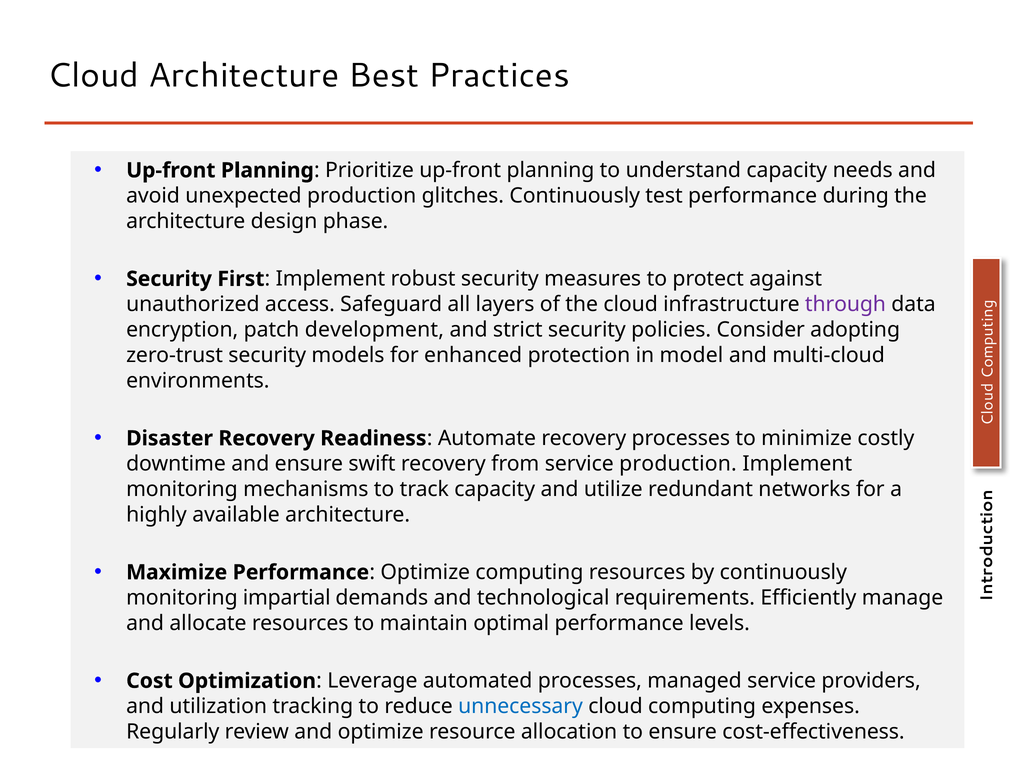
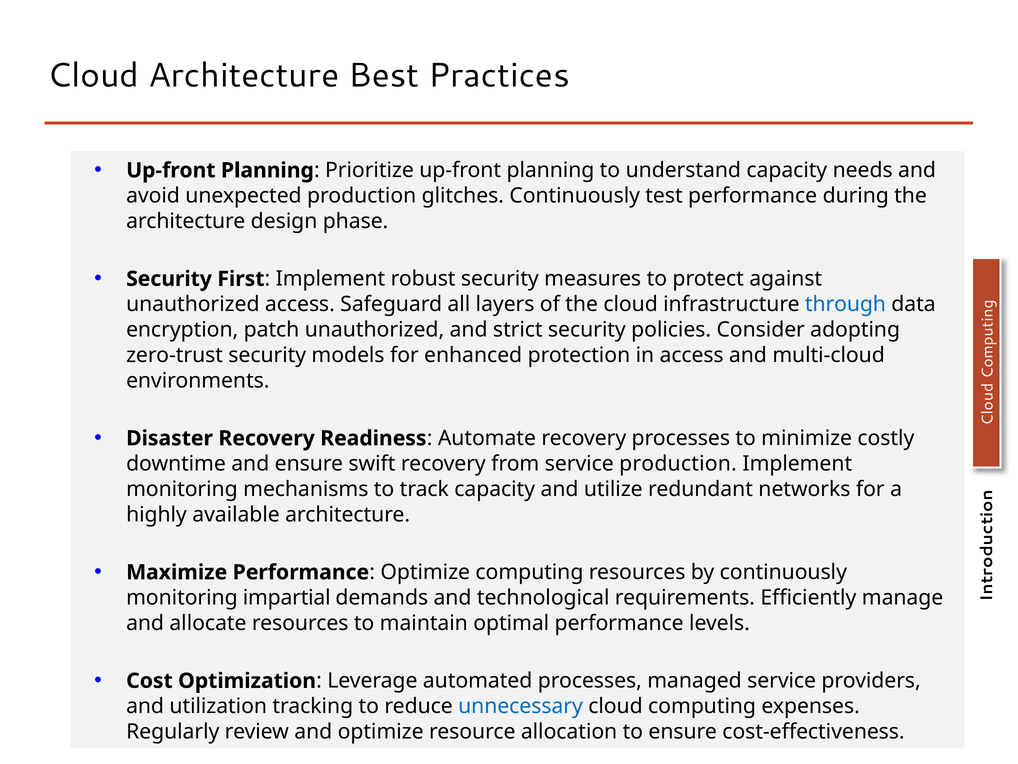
through colour: purple -> blue (845, 304)
patch development: development -> unauthorized (374, 330)
in model: model -> access (692, 355)
